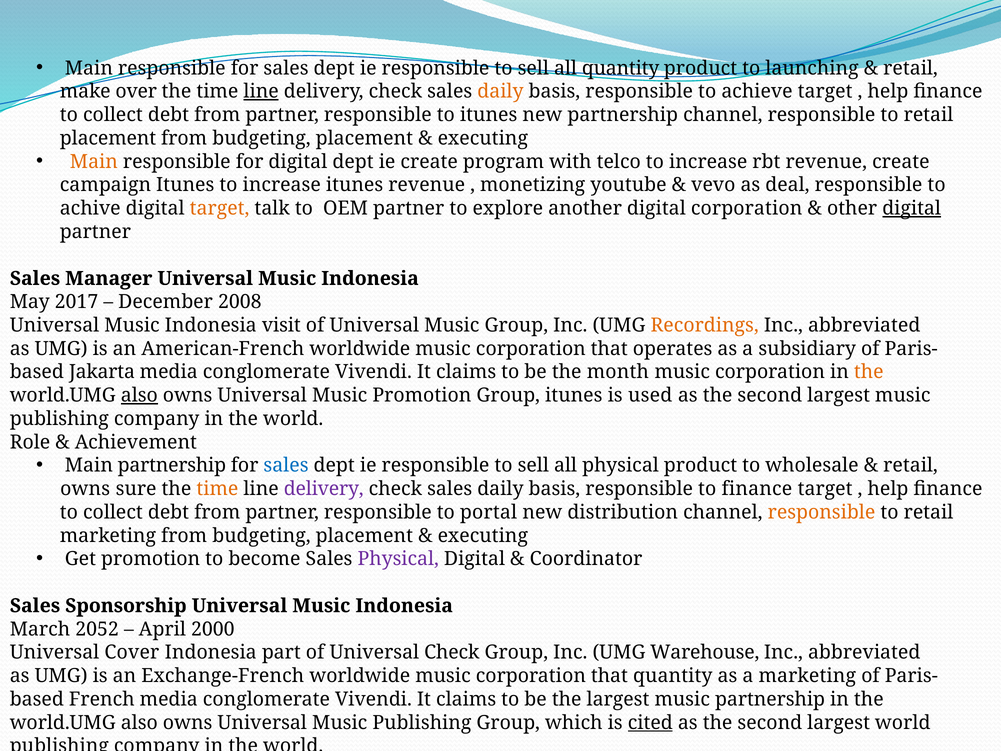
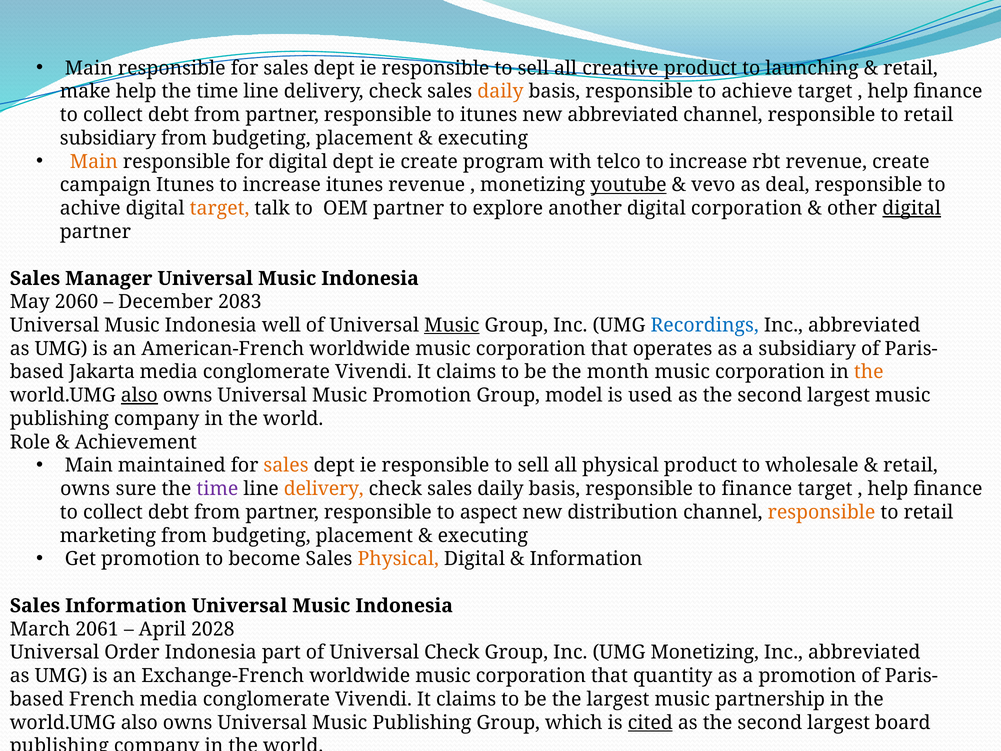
all quantity: quantity -> creative (620, 68)
make over: over -> help (136, 91)
line underline: present -> none (261, 91)
new partnership: partnership -> abbreviated (623, 115)
placement: placement -> subsidiary (108, 138)
youtube underline: none -> present (628, 185)
2017: 2017 -> 2060 (77, 302)
2008: 2008 -> 2083 (240, 302)
Indonesia visit: visit -> well (281, 325)
Music underline: none -> present (452, 325)
Recordings colour: orange -> blue (705, 325)
Group itunes: itunes -> model (574, 395)
Main partnership: partnership -> maintained (172, 465)
sales colour: blue -> orange (286, 465)
time colour: orange -> purple (217, 489)
delivery colour: purple -> orange (324, 489)
portal: portal -> aspect (489, 512)
Physical colour: purple -> orange (398, 559)
Coordinator: Coordinator -> Information (586, 559)
Sales Sponsorship: Sponsorship -> Information (126, 606)
2052: 2052 -> 2061 (97, 629)
2000: 2000 -> 2028 (213, 629)
Cover: Cover -> Order (132, 652)
UMG Warehouse: Warehouse -> Monetizing (705, 652)
a marketing: marketing -> promotion (807, 676)
largest world: world -> board (903, 722)
